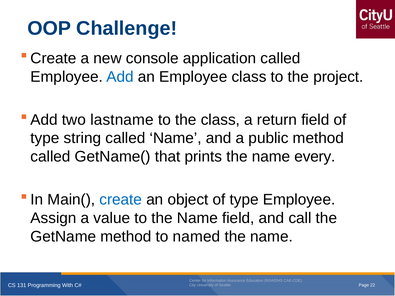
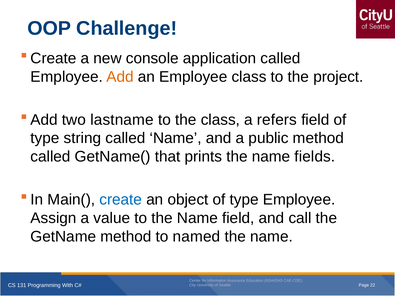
Add colour: blue -> orange (120, 77)
return: return -> refers (277, 120)
every: every -> fields (315, 157)
